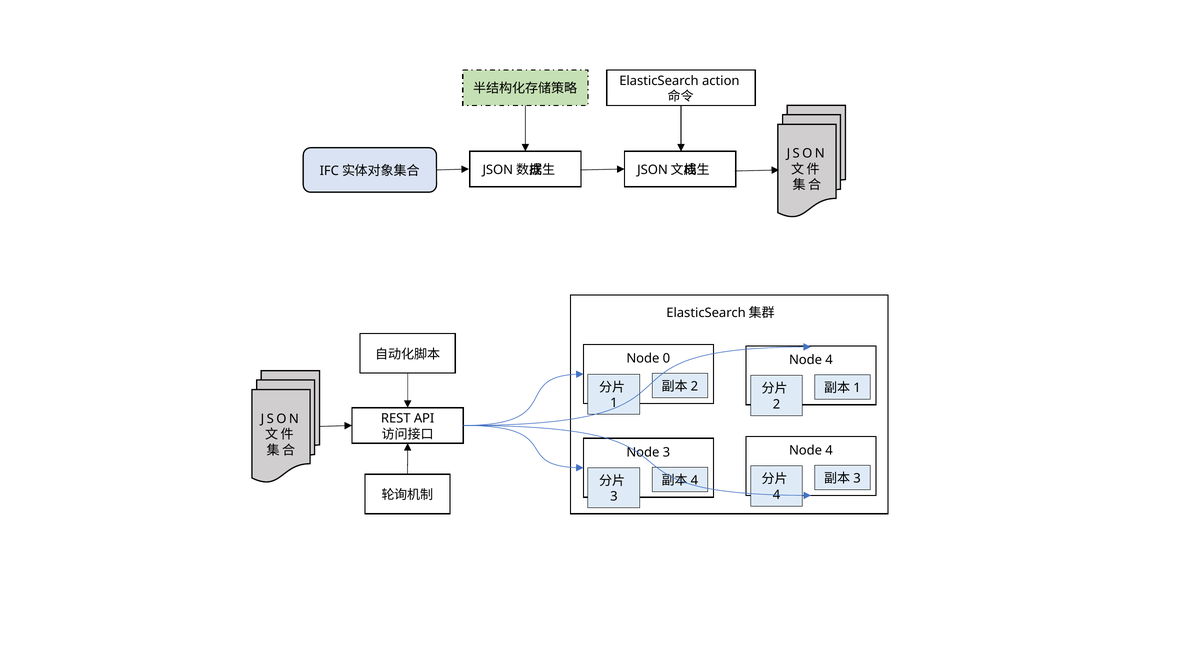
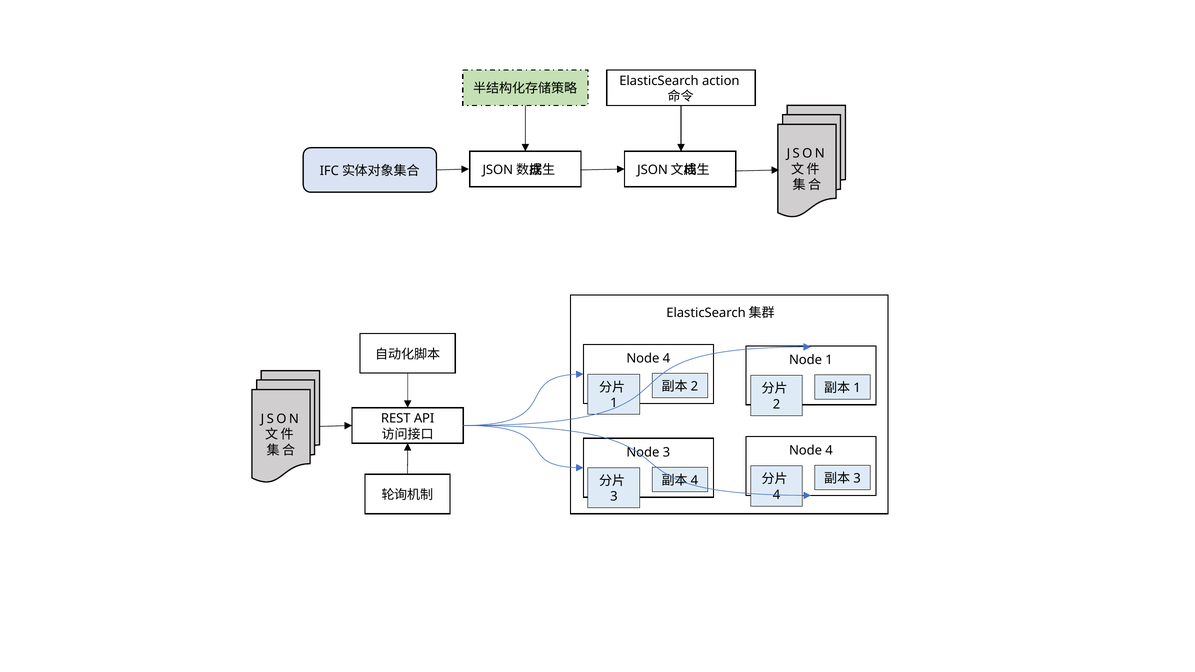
0: 0 -> 4 (666, 359)
4: 4 -> 1 (829, 360)
